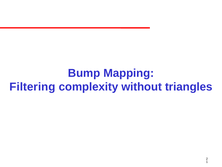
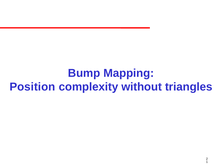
Filtering: Filtering -> Position (32, 87)
